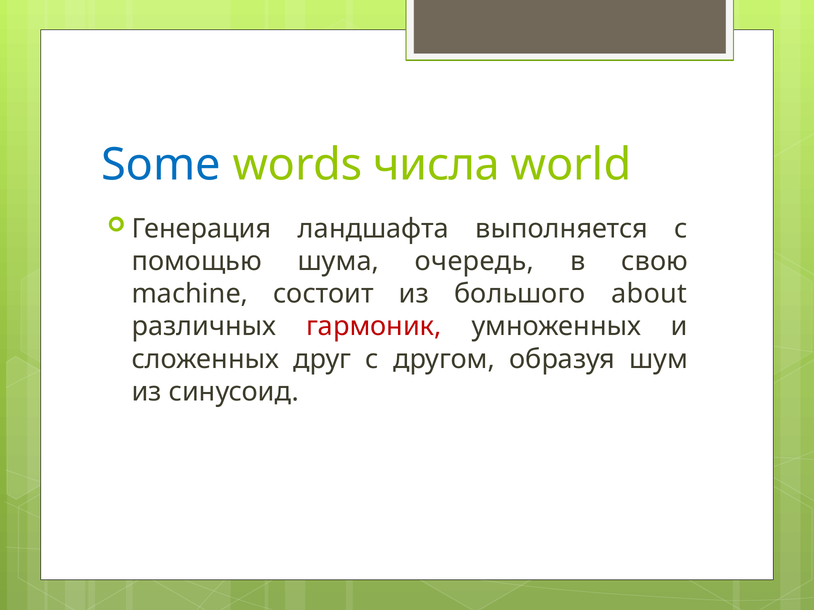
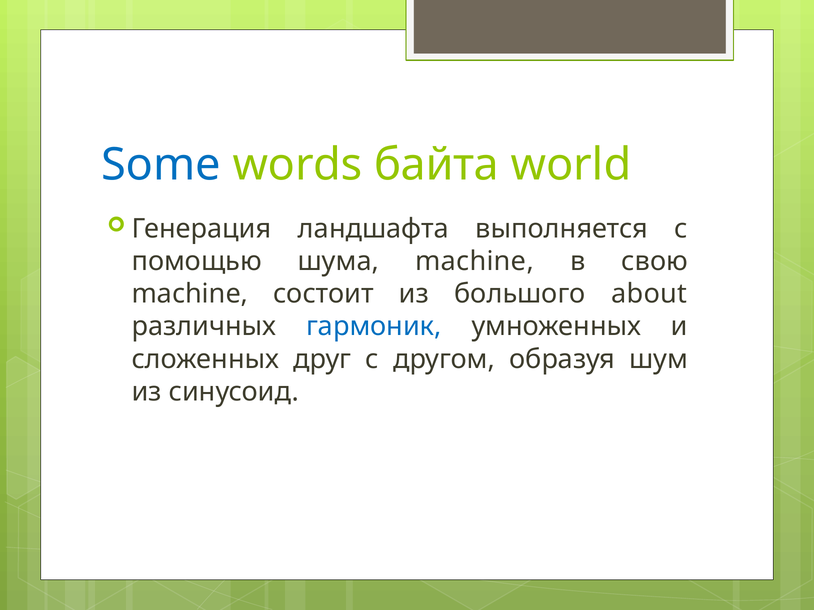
числа: числа -> байта (437, 165)
шума очередь: очередь -> machine (474, 262)
гармоник colour: red -> blue (374, 327)
